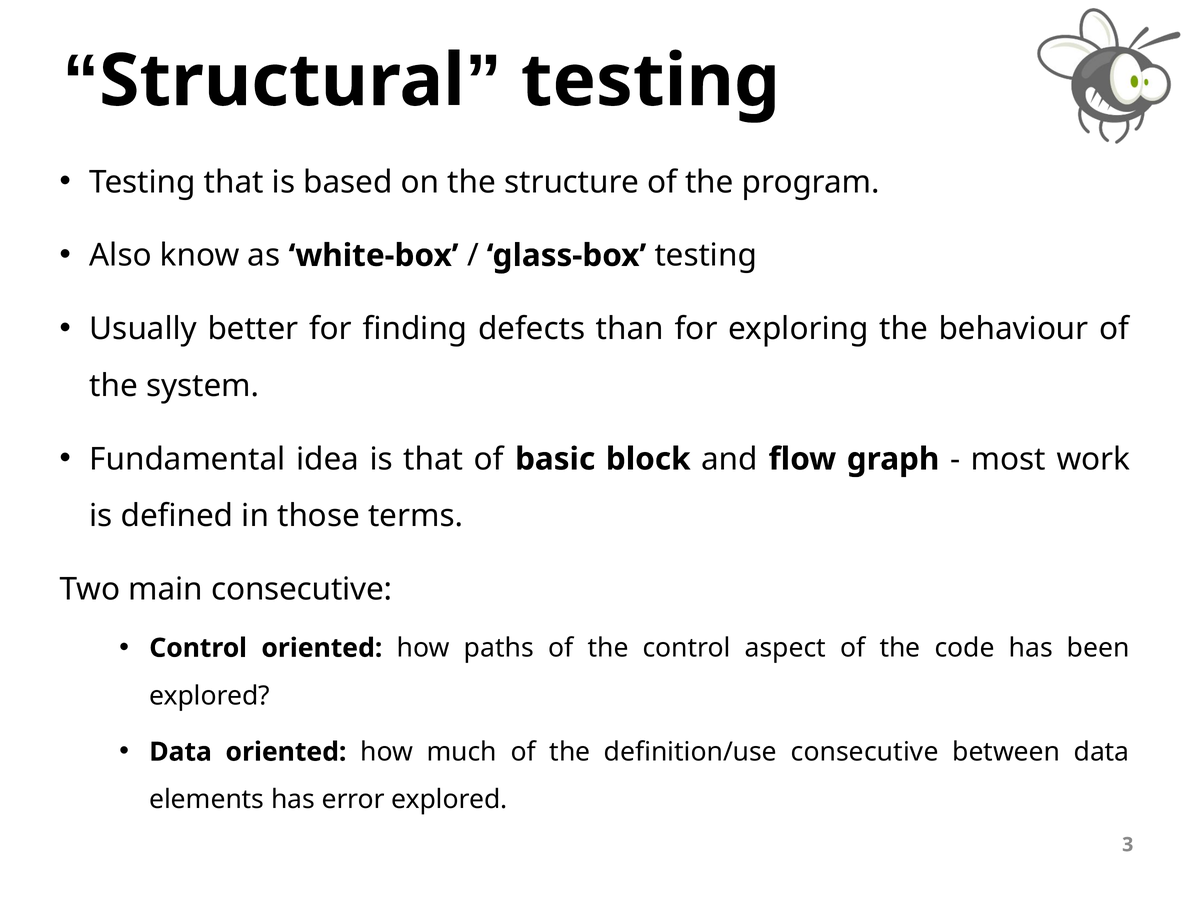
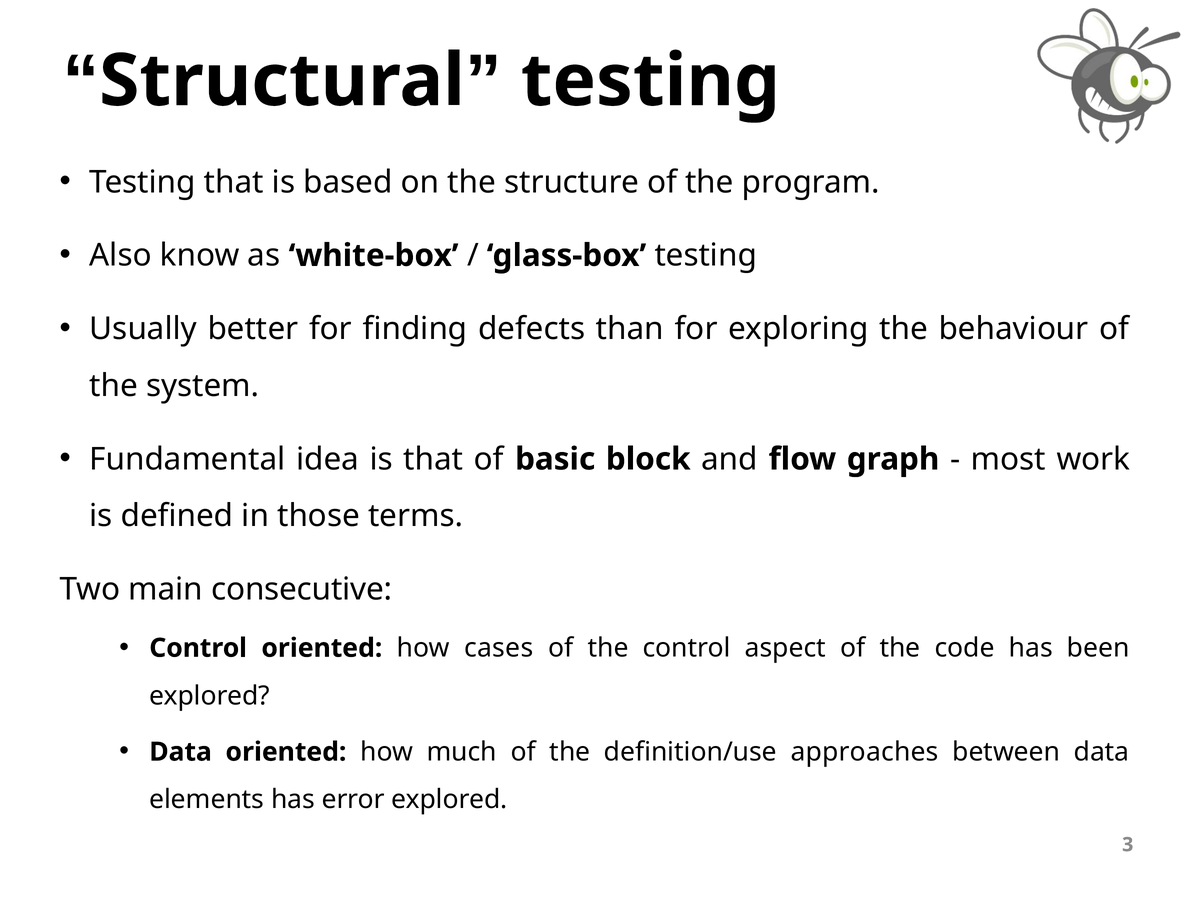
paths: paths -> cases (499, 648)
definition/use consecutive: consecutive -> approaches (865, 752)
